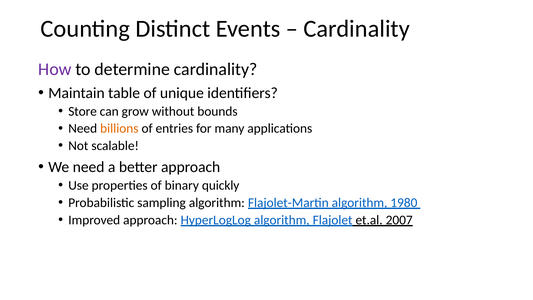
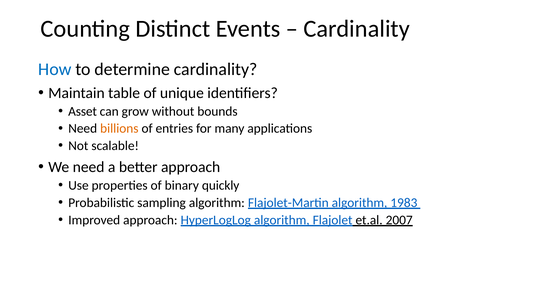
How colour: purple -> blue (55, 69)
Store: Store -> Asset (83, 111)
1980: 1980 -> 1983 (404, 203)
